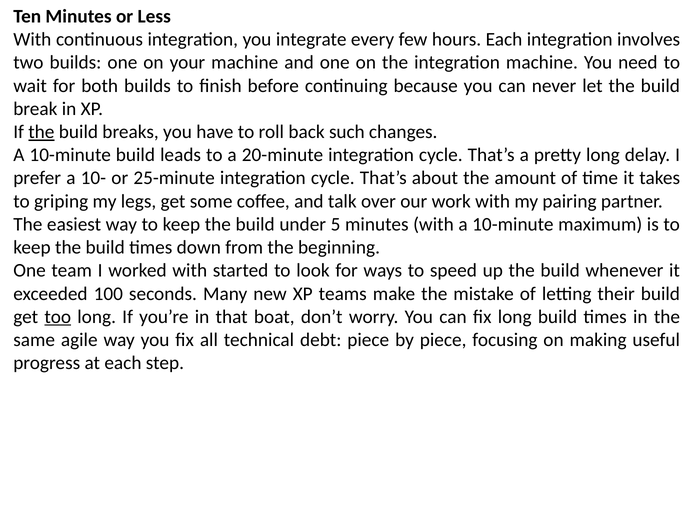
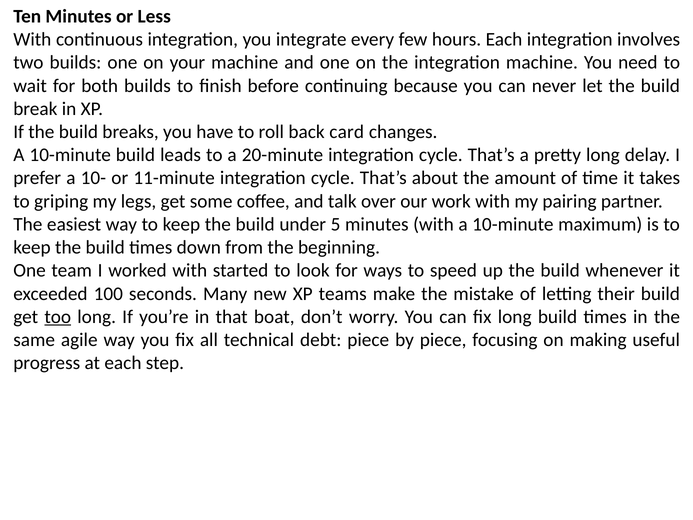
the underline: present -> none (41, 132)
such: such -> card (347, 132)
25-minute: 25-minute -> 11-minute (174, 178)
